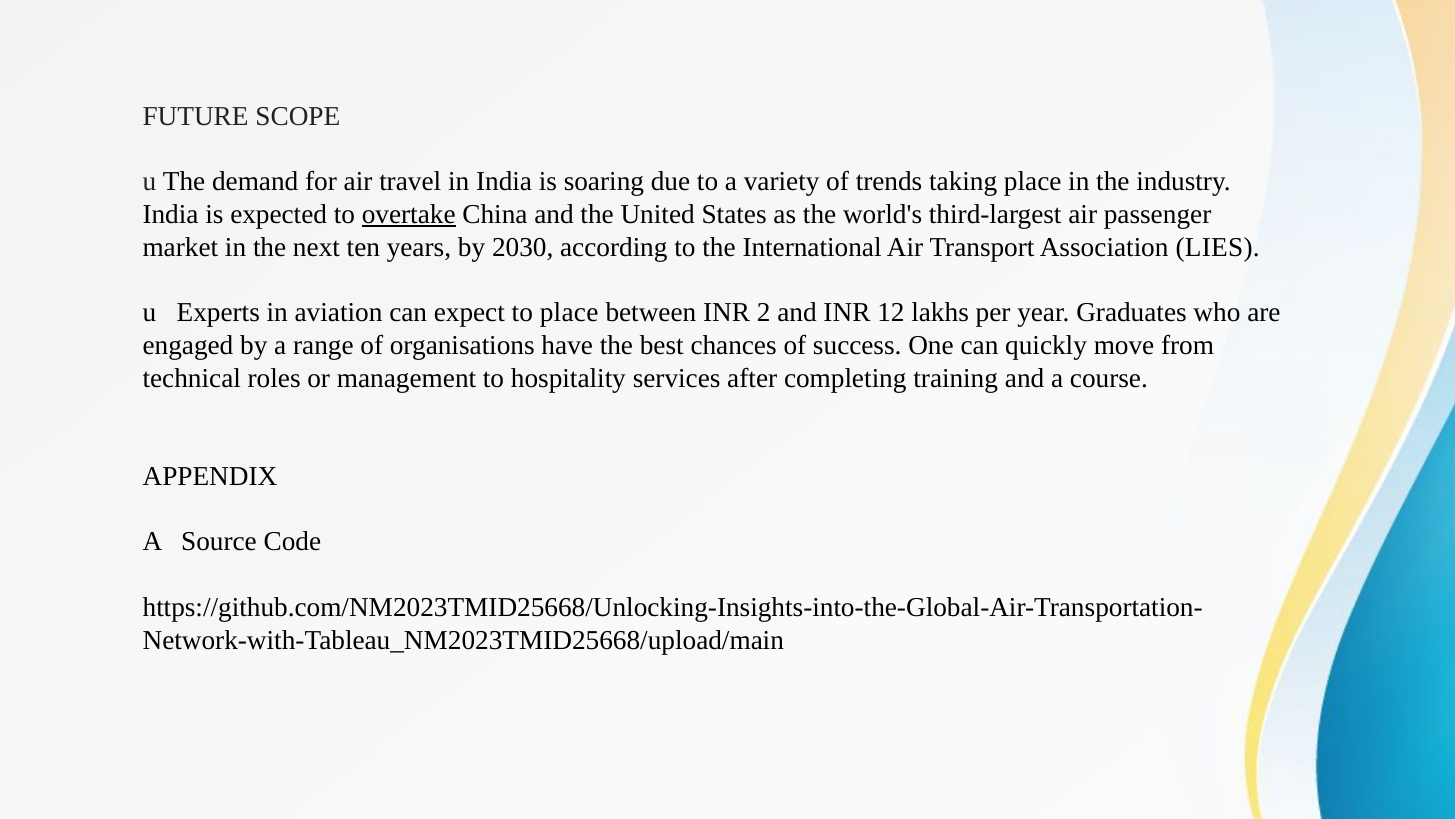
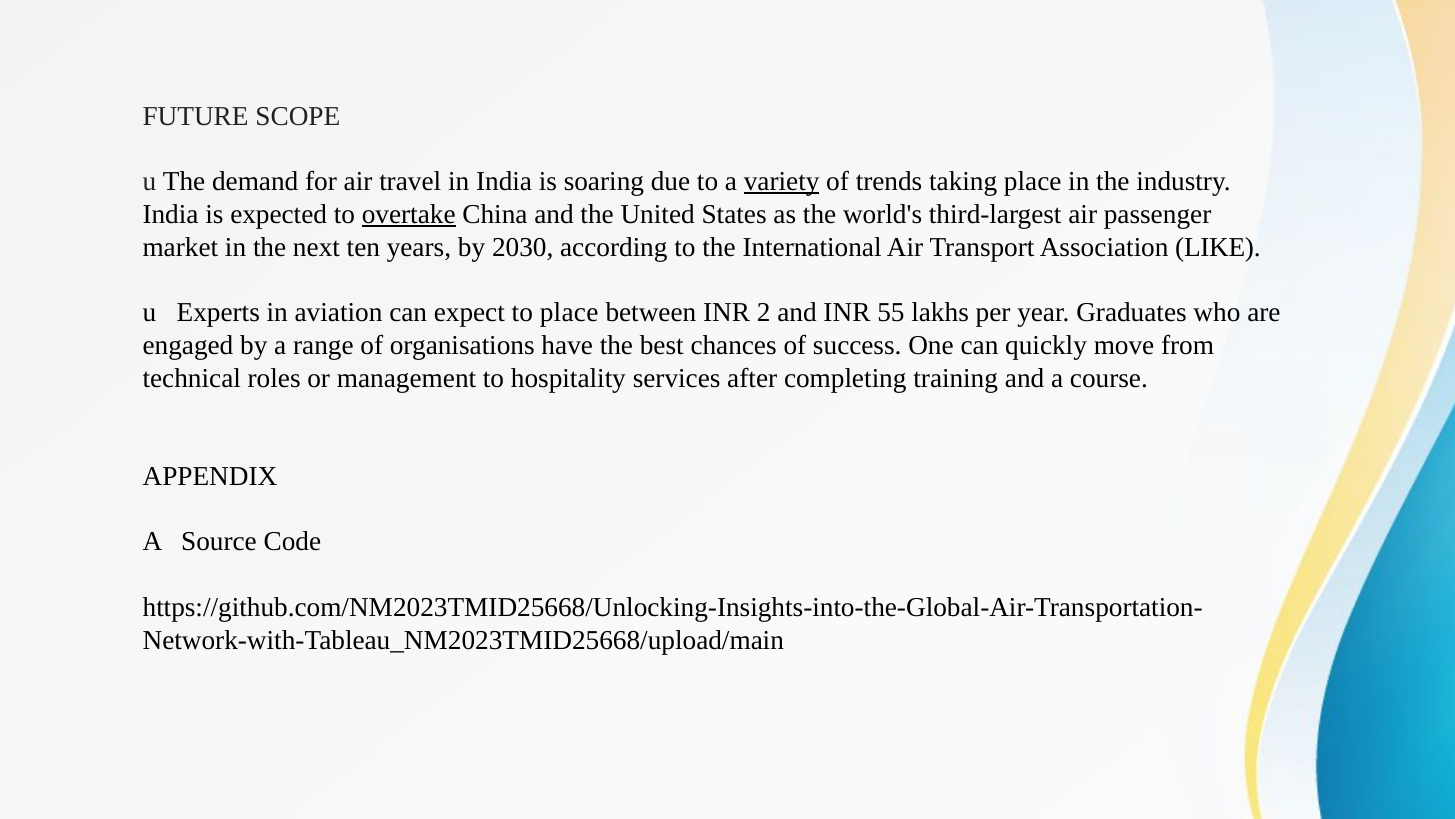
variety underline: none -> present (782, 181)
LIES: LIES -> LIKE (1218, 247)
12: 12 -> 55 (891, 312)
